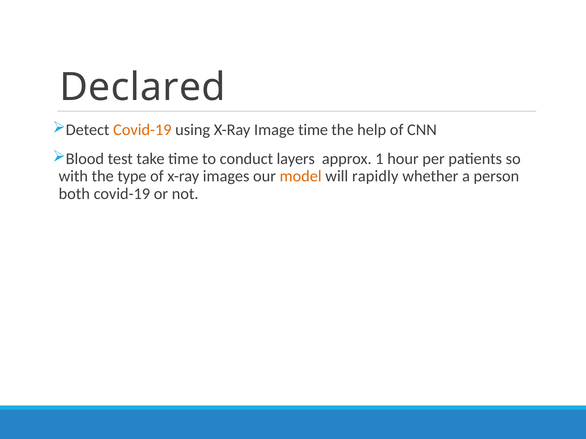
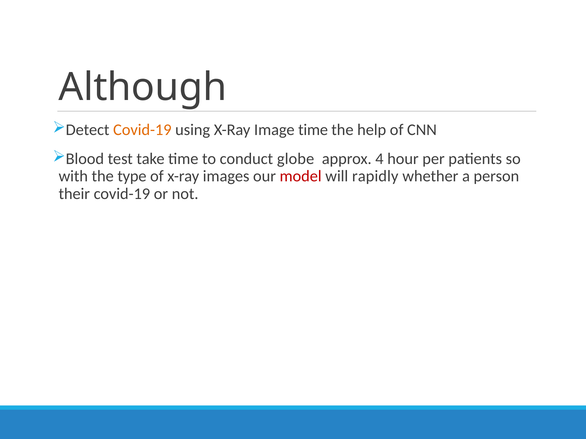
Declared: Declared -> Although (143, 88)
layers: layers -> globe (296, 159)
1: 1 -> 4 (379, 159)
model colour: orange -> red (301, 176)
both: both -> their (74, 194)
